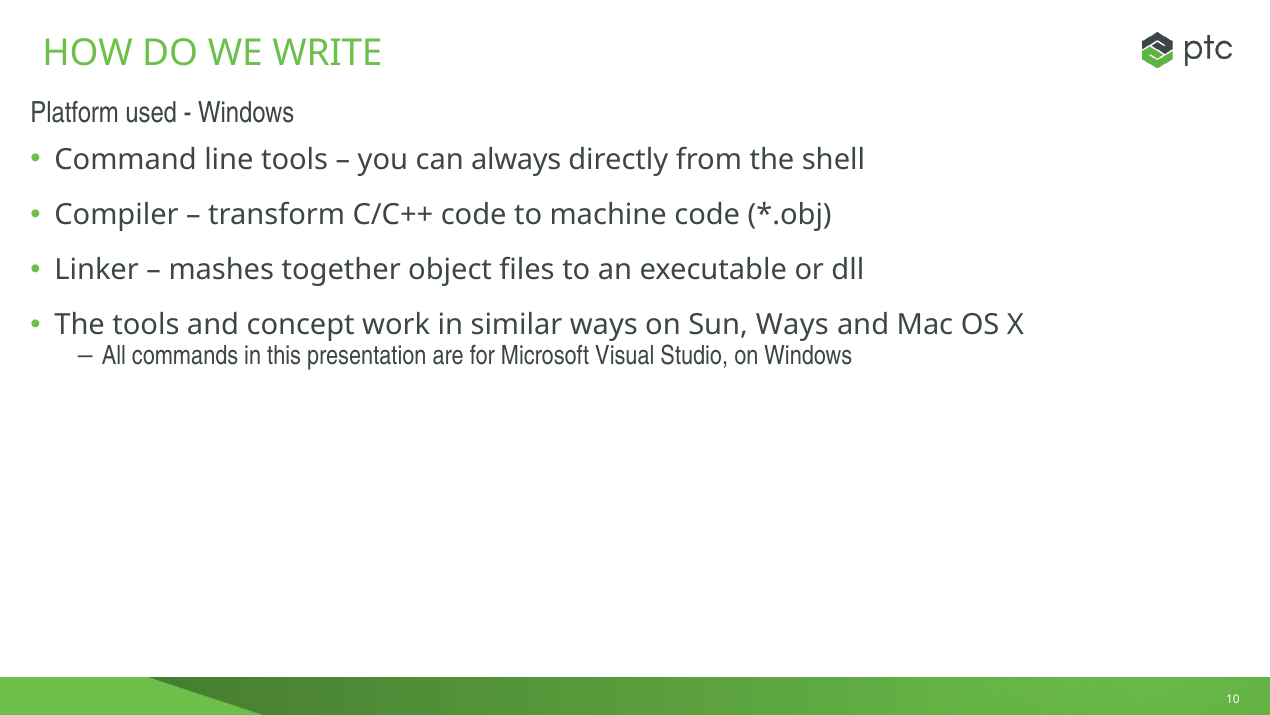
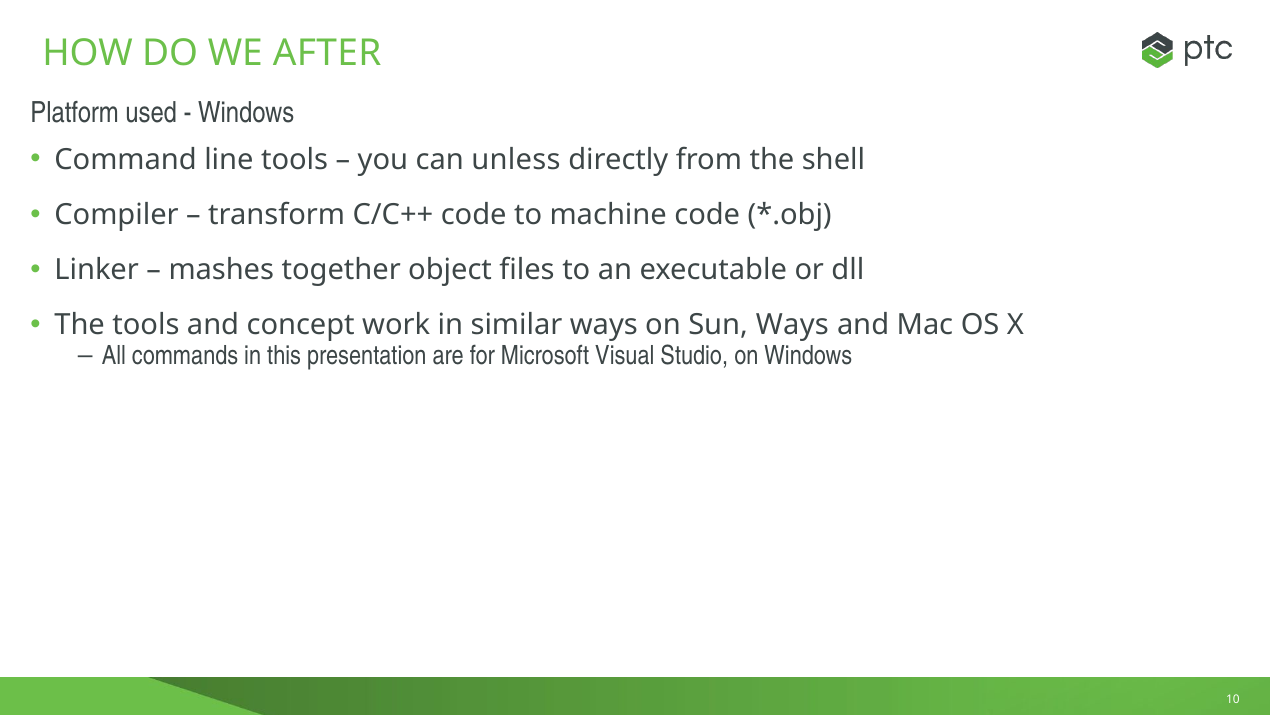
WRITE: WRITE -> AFTER (327, 53)
always: always -> unless (516, 159)
